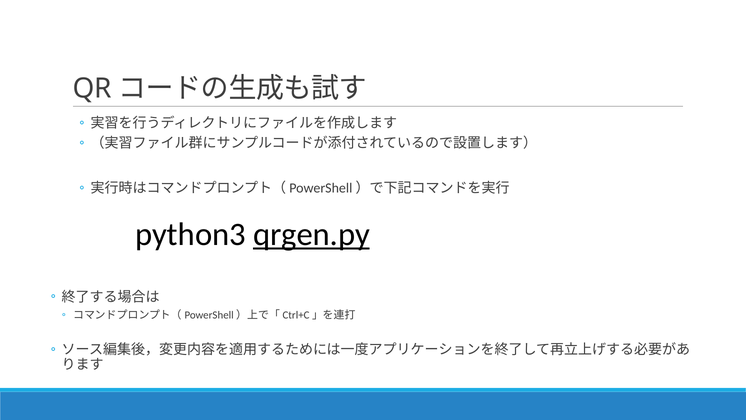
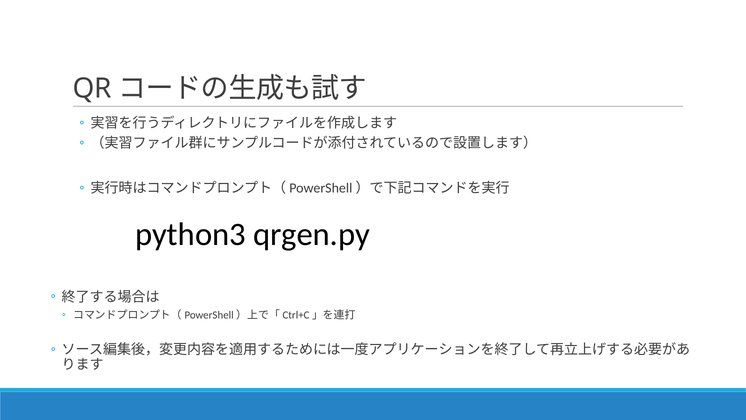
qrgen.py underline: present -> none (312, 234)
